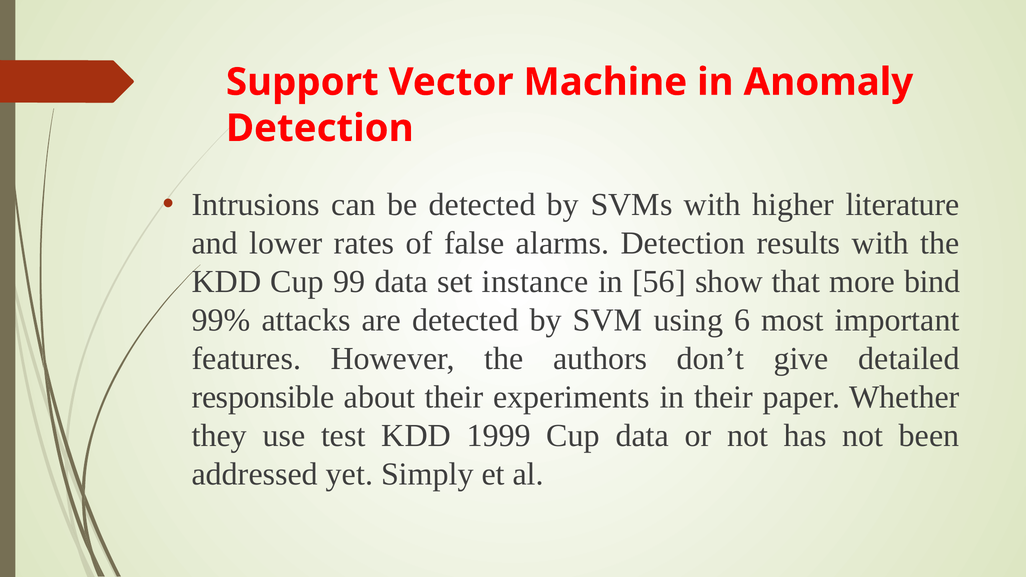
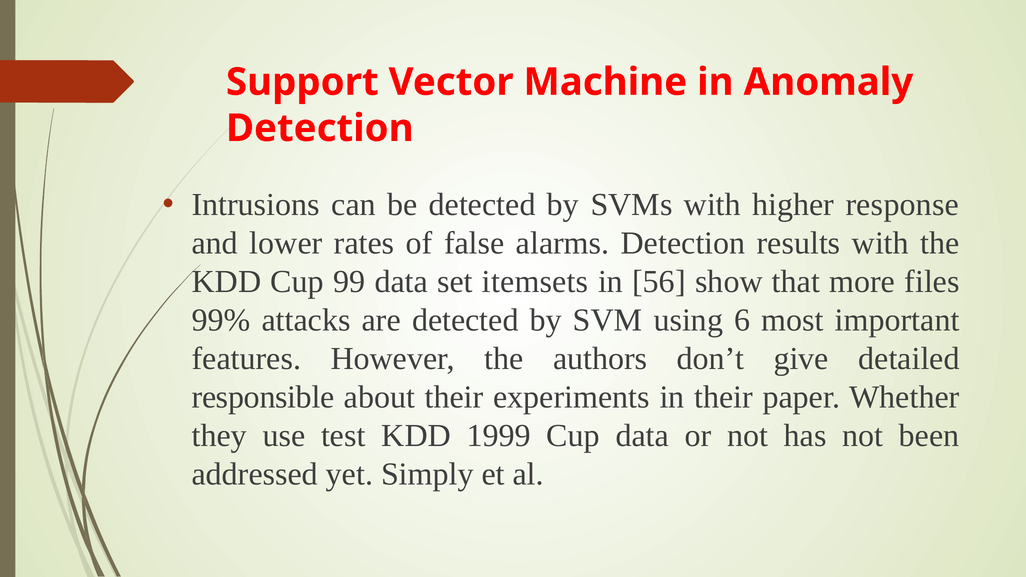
literature: literature -> response (902, 205)
instance: instance -> itemsets (535, 282)
bind: bind -> files (932, 282)
